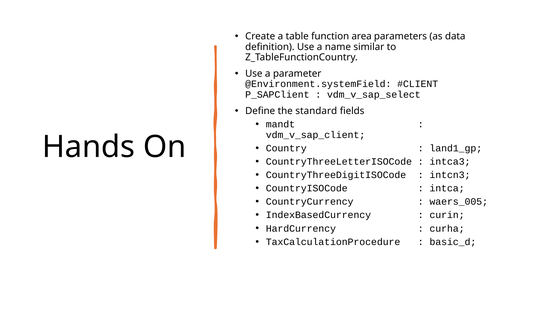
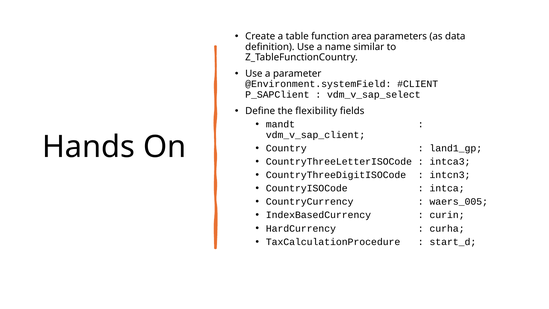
standard: standard -> flexibility (316, 111)
basic_d: basic_d -> start_d (453, 242)
